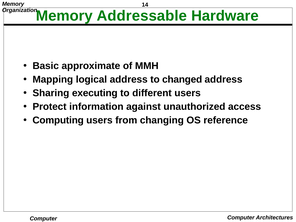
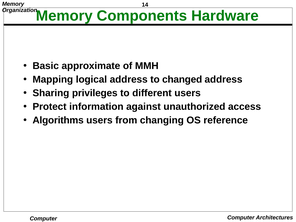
Addressable: Addressable -> Components (142, 16)
executing: executing -> privileges (95, 93)
Computing: Computing -> Algorithms (58, 120)
